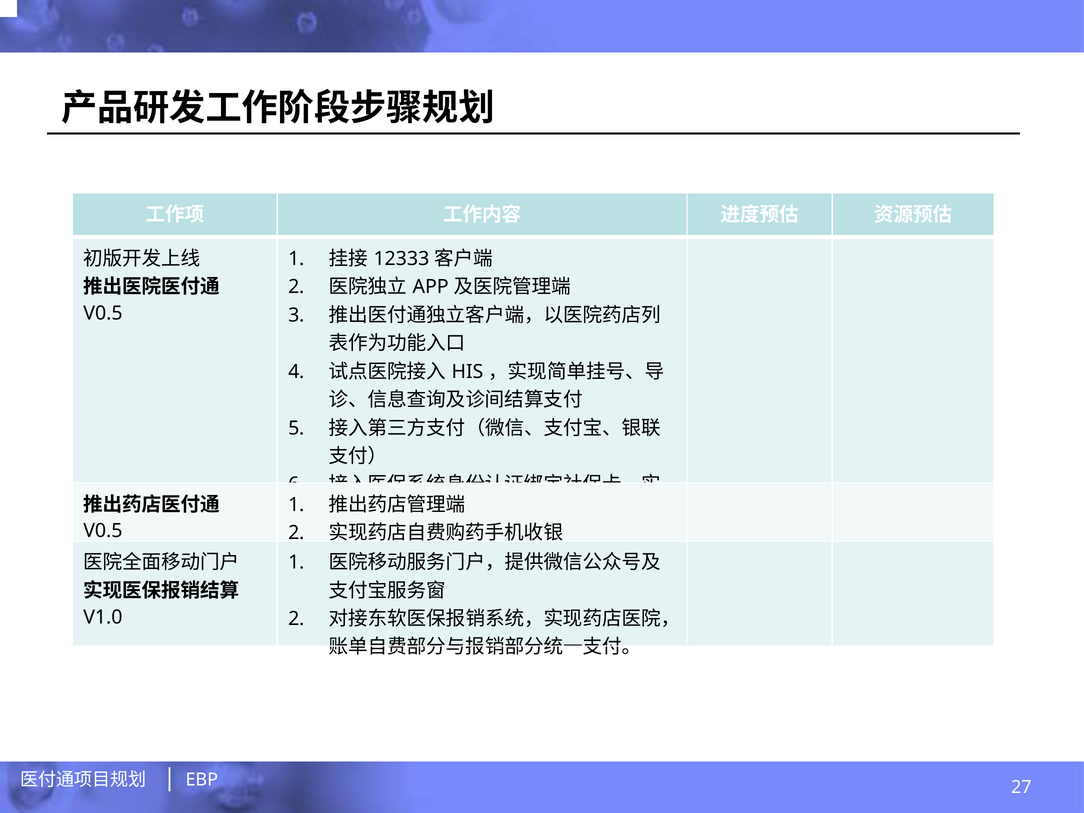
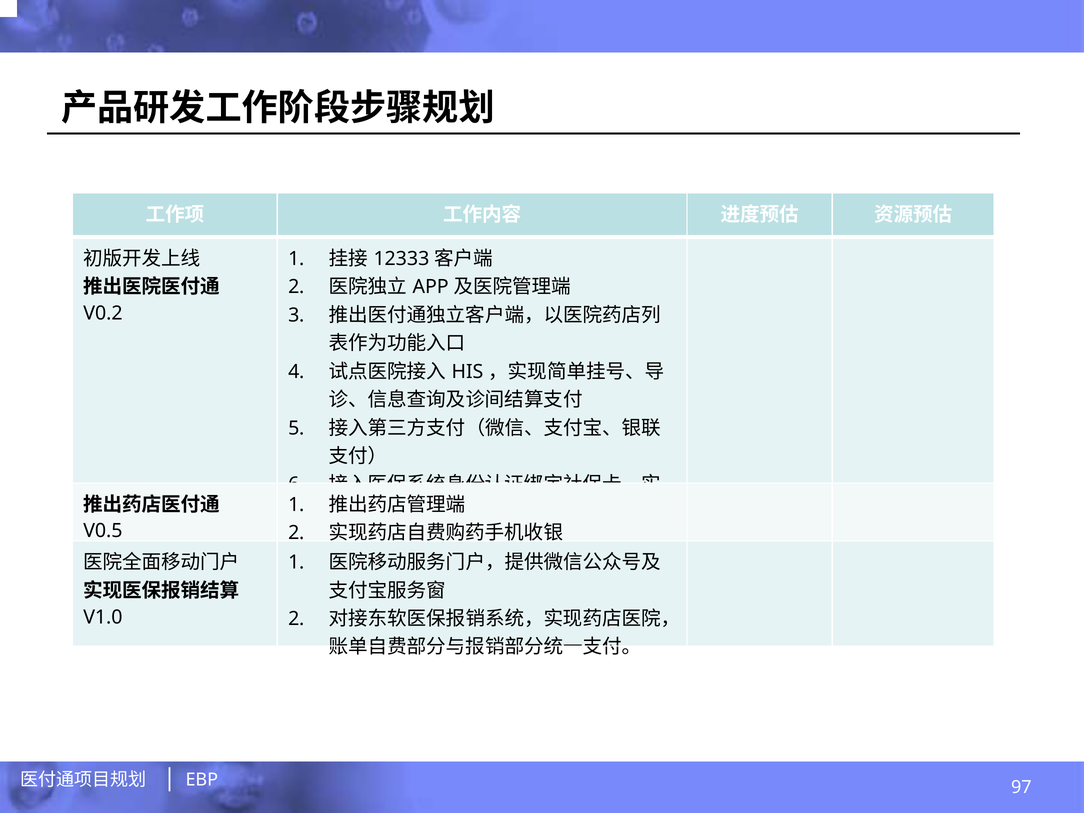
V0.5: V0.5 -> V0.2 (103, 313)
27: 27 -> 97 (1021, 787)
